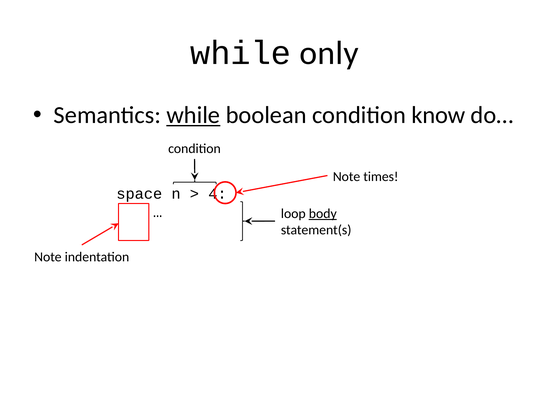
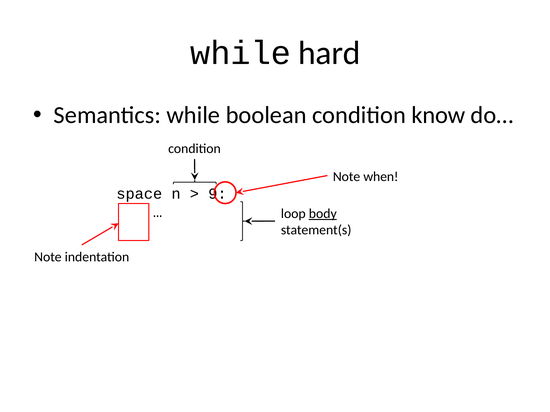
only: only -> hard (329, 53)
while underline: present -> none (193, 115)
times: times -> when (381, 177)
4: 4 -> 9 (217, 194)
